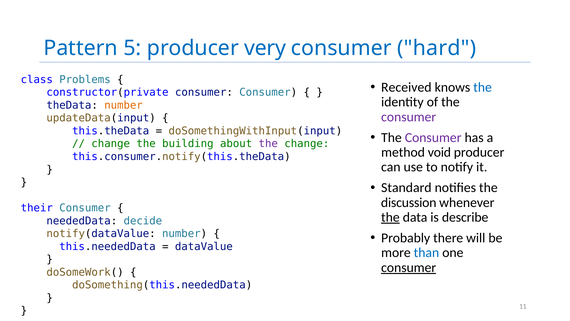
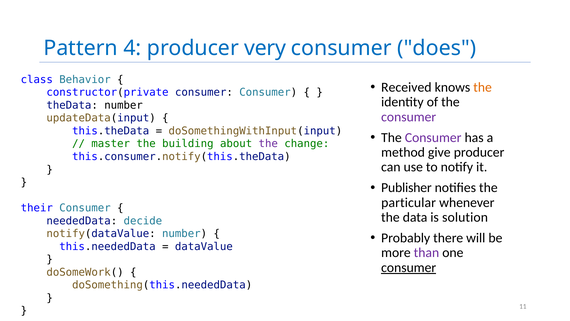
5: 5 -> 4 (132, 48)
hard: hard -> does (437, 48)
Problems: Problems -> Behavior (85, 79)
the colour: blue -> orange (483, 87)
number colour: orange -> black (124, 105)
change: change -> master (111, 144)
void: void -> give (439, 152)
Standard: Standard -> Publisher (406, 188)
discussion: discussion -> particular (409, 202)
the underline: present -> none (390, 217)
describe: describe -> solution (465, 217)
than colour: blue -> purple (426, 253)
